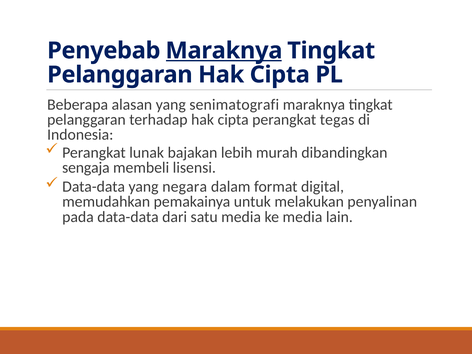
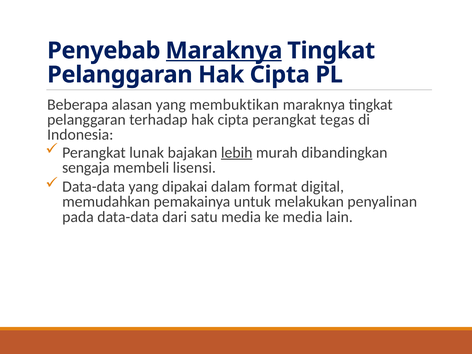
senimatografi: senimatografi -> membuktikan (234, 105)
lebih underline: none -> present (237, 153)
negara: negara -> dipakai (185, 187)
